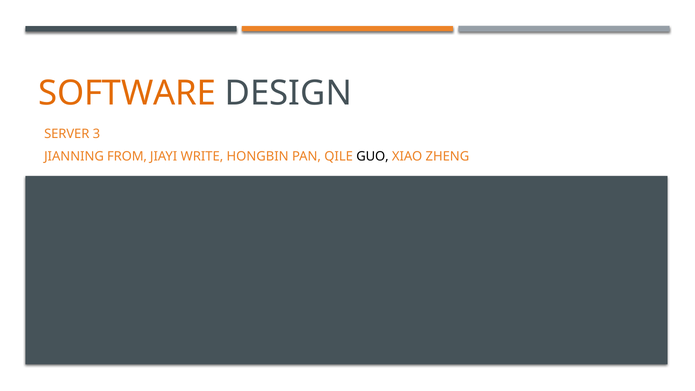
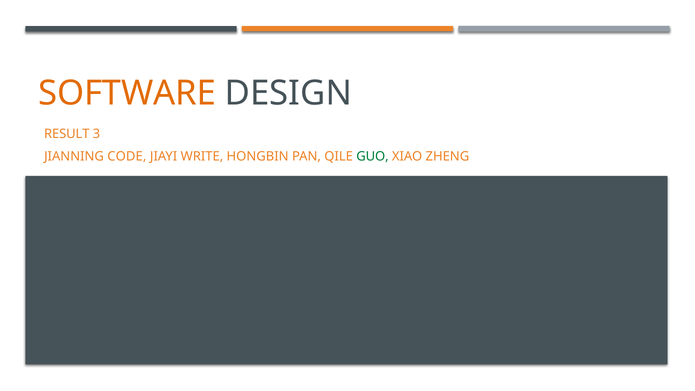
SERVER: SERVER -> RESULT (67, 134)
FROM: FROM -> CODE (127, 157)
GUO colour: black -> green (373, 157)
